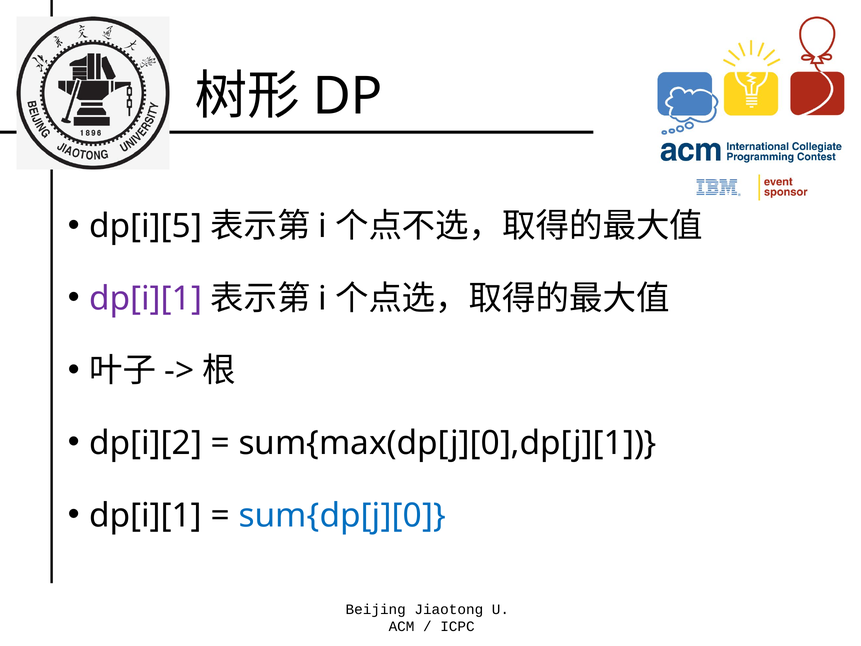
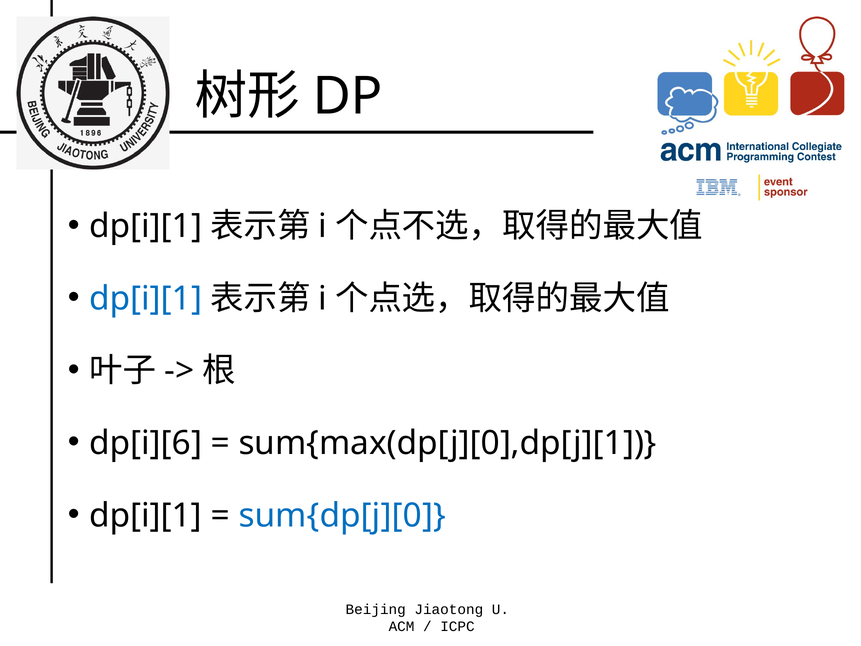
dp[i][5: dp[i][5 -> dp[i][1 (146, 226)
dp[i][1 colour: purple -> blue (146, 299)
dp[i][2: dp[i][2 -> dp[i][6 (146, 443)
